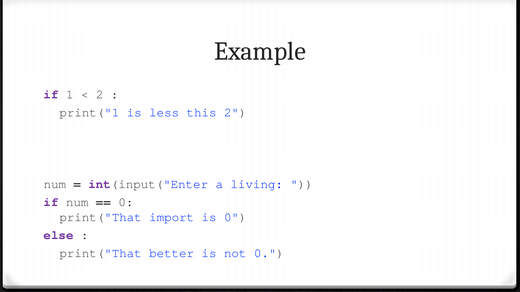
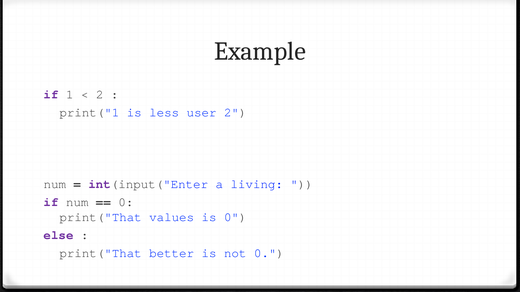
this: this -> user (202, 113)
import: import -> values (172, 217)
